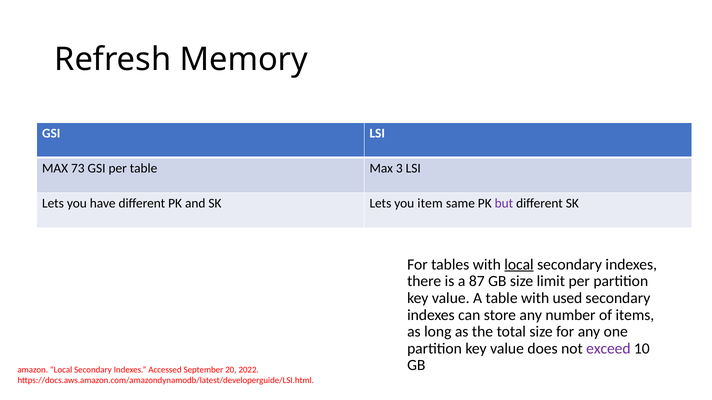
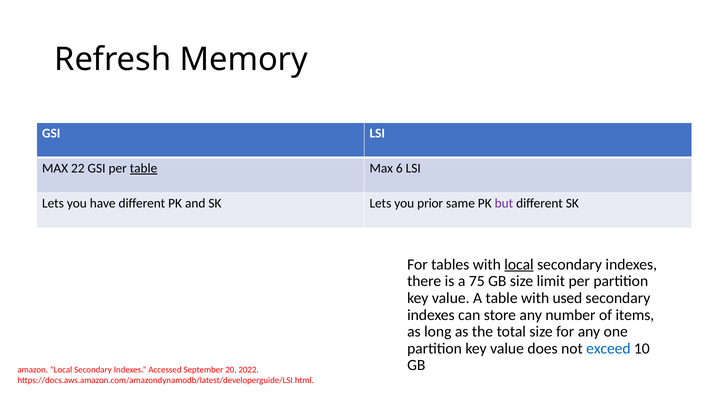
73: 73 -> 22 (78, 168)
table underline: none -> present (144, 168)
3: 3 -> 6 (399, 168)
item: item -> prior (430, 204)
87: 87 -> 75 (477, 282)
exceed colour: purple -> blue (608, 349)
